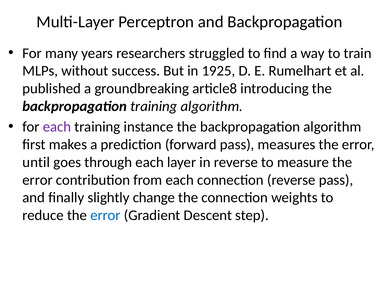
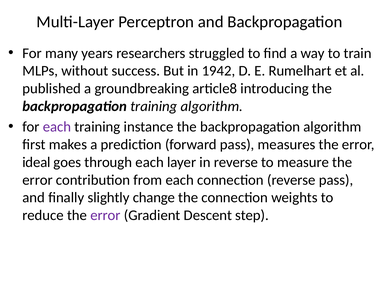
1925: 1925 -> 1942 (219, 71)
until: until -> ideal (36, 162)
error colour: blue -> purple (105, 215)
